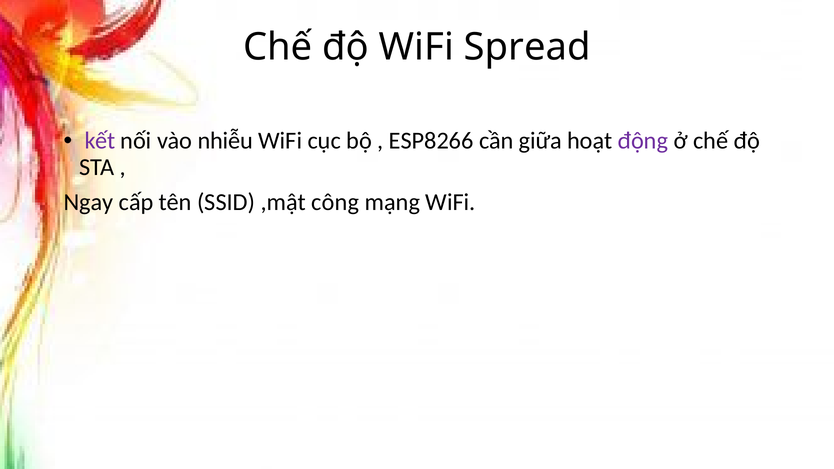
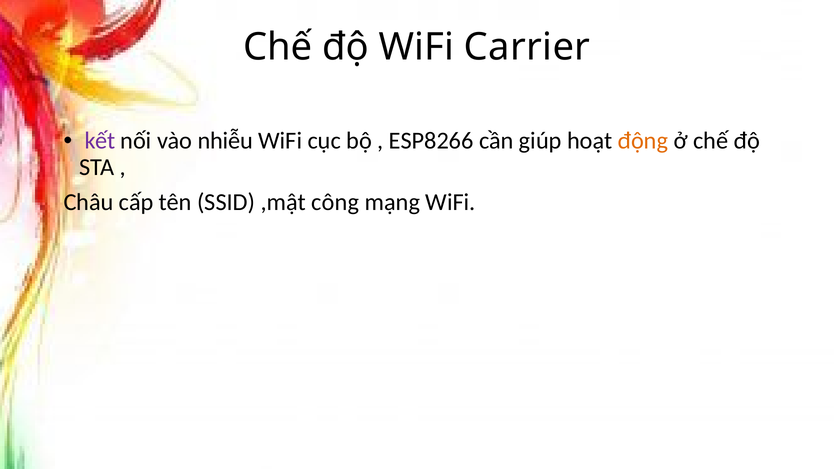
Spread: Spread -> Carrier (527, 47)
giữa: giữa -> giúp (540, 141)
động colour: purple -> orange (643, 141)
Ngay: Ngay -> Châu (89, 202)
